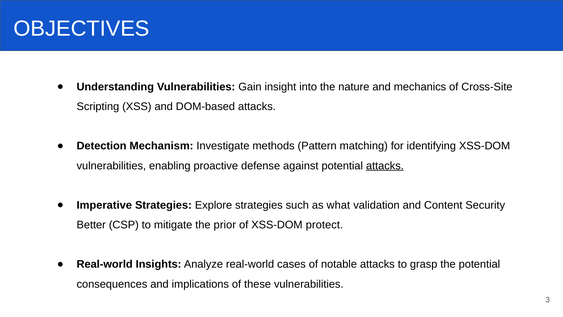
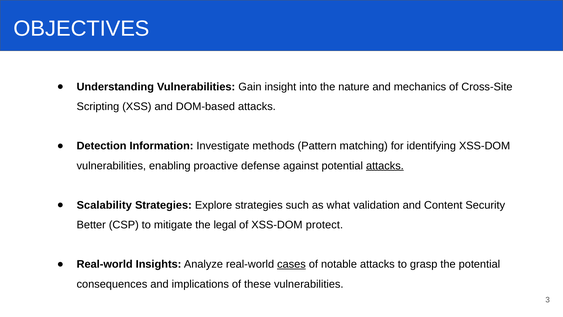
Mechanism: Mechanism -> Information (161, 146)
Imperative: Imperative -> Scalability (104, 205)
prior: prior -> legal (225, 225)
cases underline: none -> present (291, 264)
